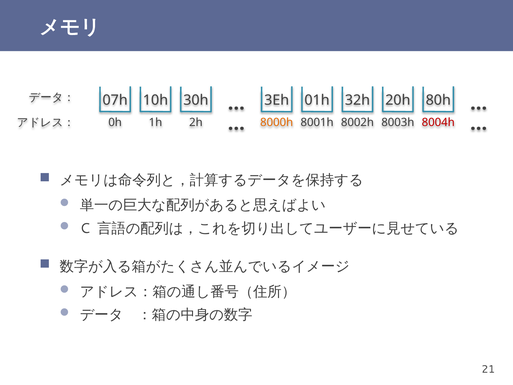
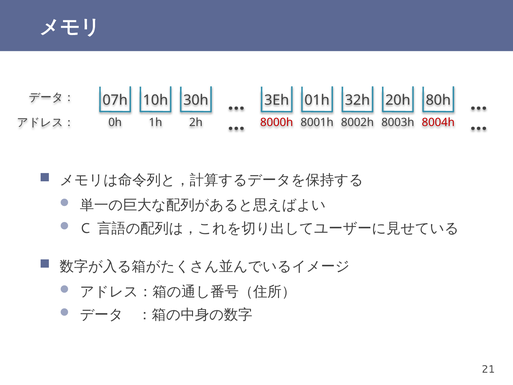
8000h colour: orange -> red (277, 122)
